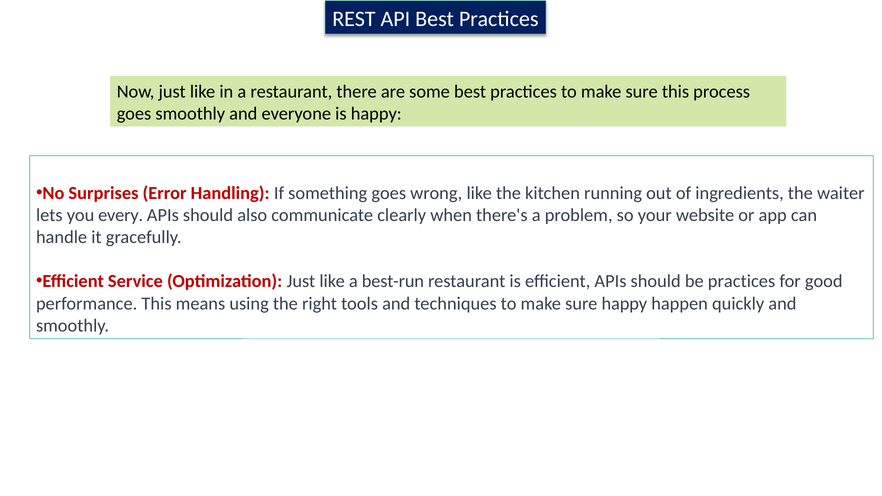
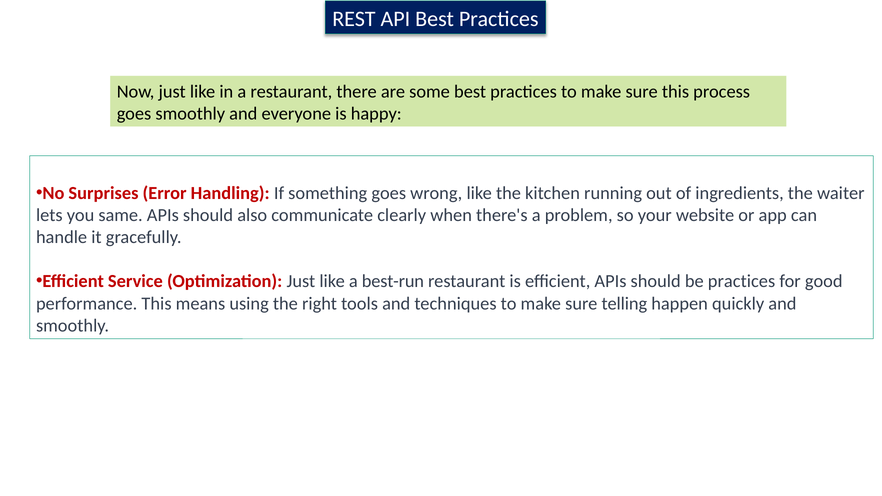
every: every -> same (121, 215)
sure happy: happy -> telling (624, 304)
